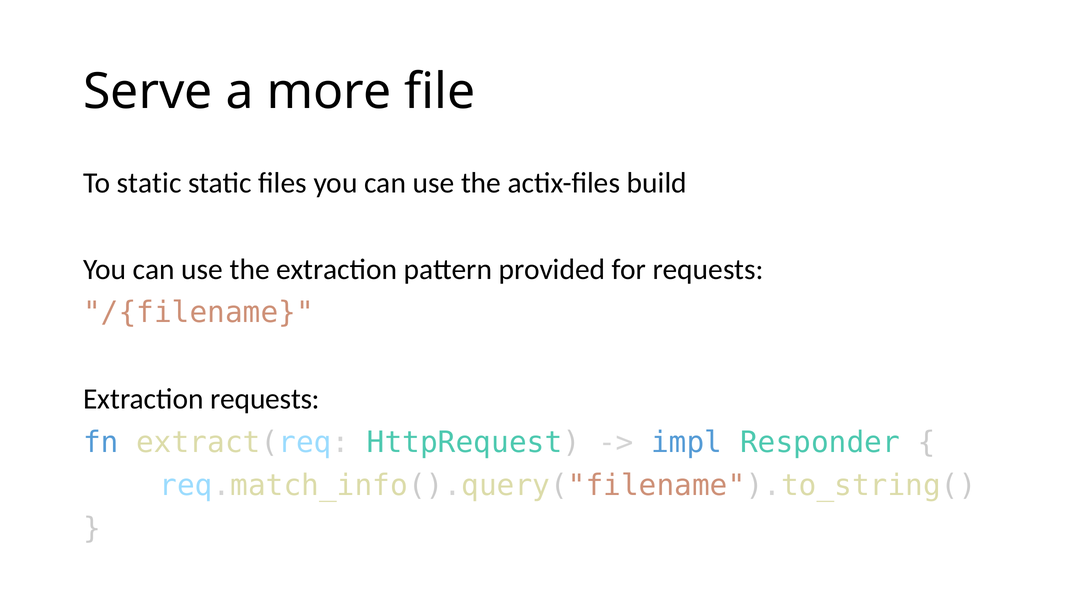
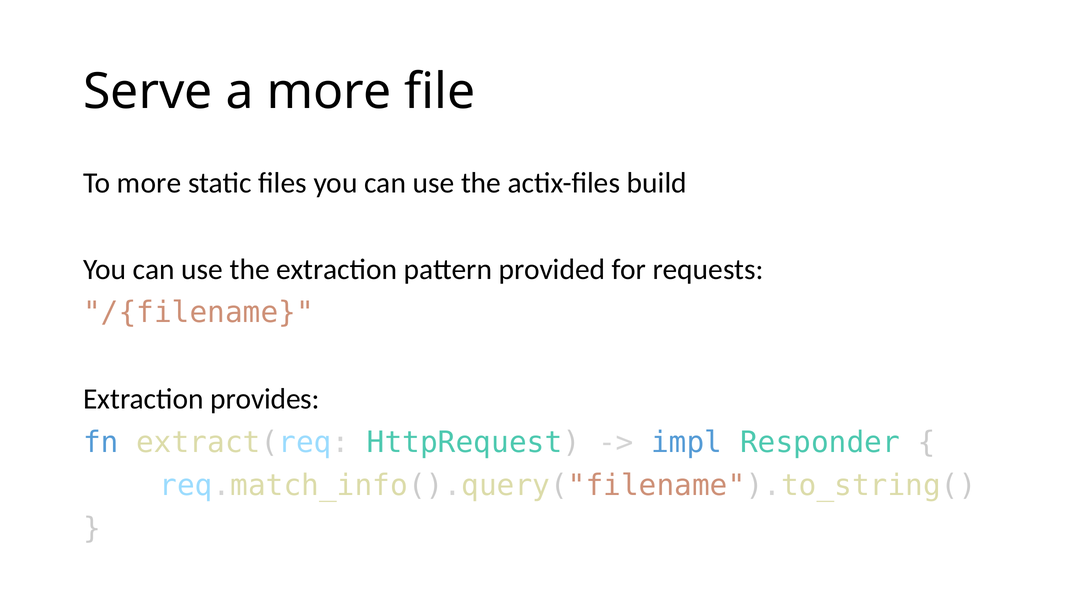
To static: static -> more (149, 183)
Extraction requests: requests -> provides (265, 399)
